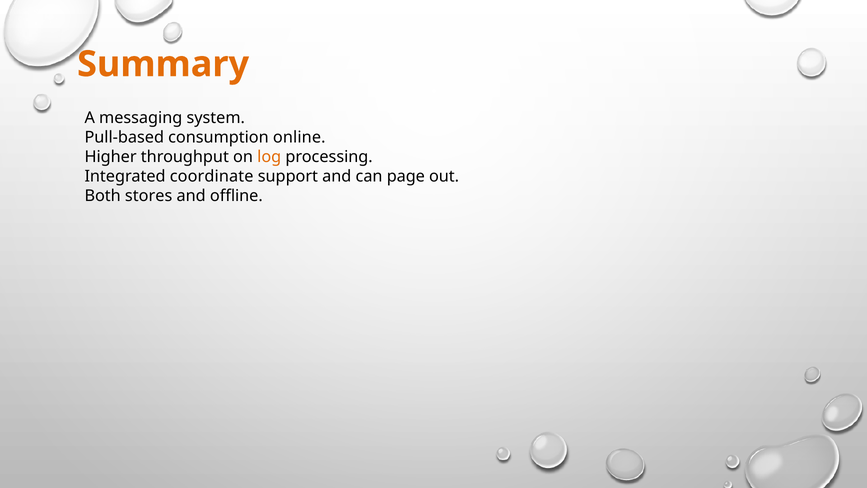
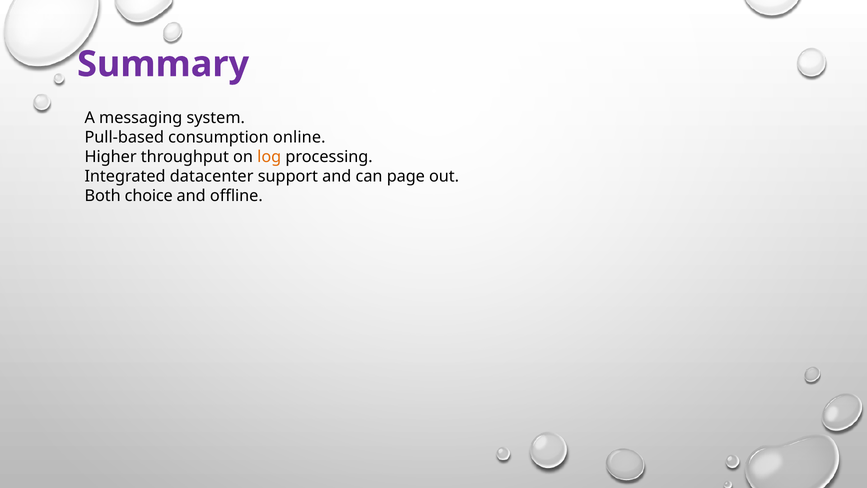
Summary colour: orange -> purple (163, 64)
coordinate: coordinate -> datacenter (212, 176)
stores: stores -> choice (149, 196)
